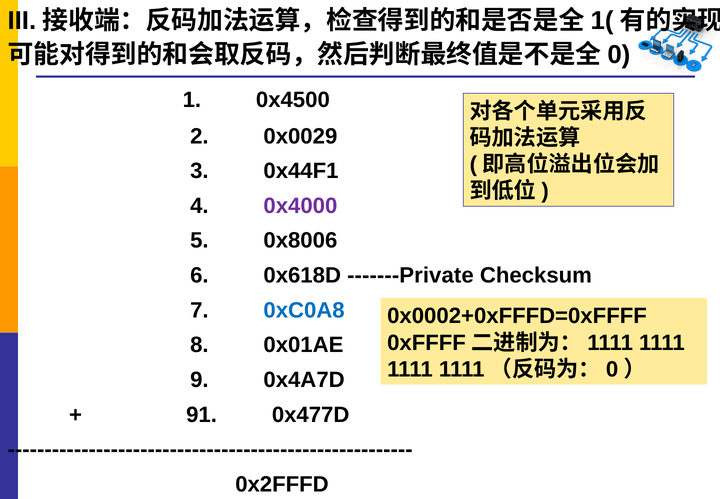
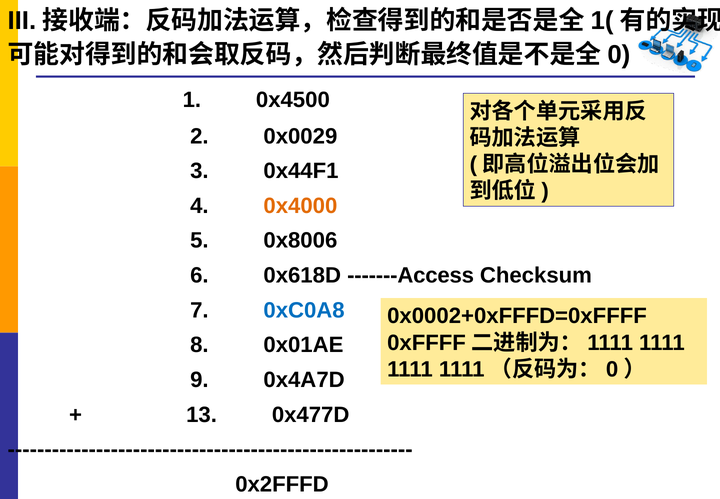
0x4000 colour: purple -> orange (300, 206)
-------Private: -------Private -> -------Access (411, 275)
91: 91 -> 13 (202, 414)
